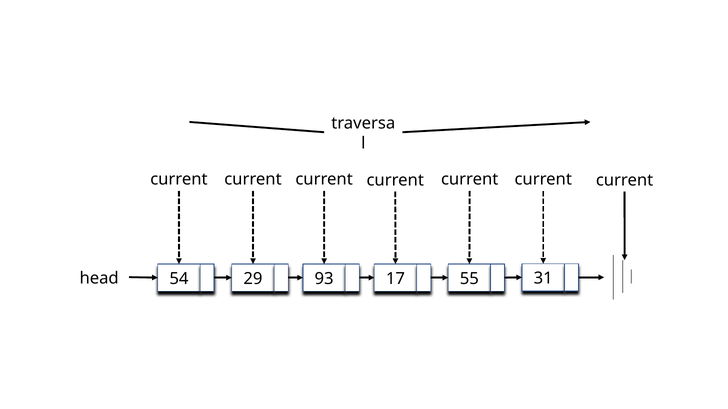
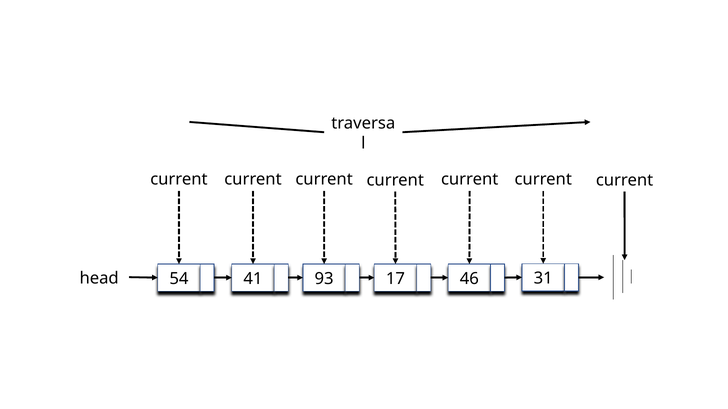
29: 29 -> 41 (253, 279)
55: 55 -> 46 (469, 279)
